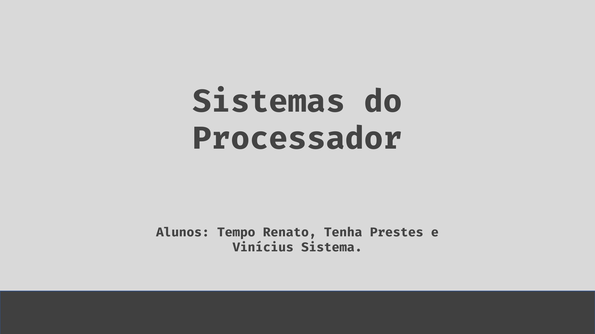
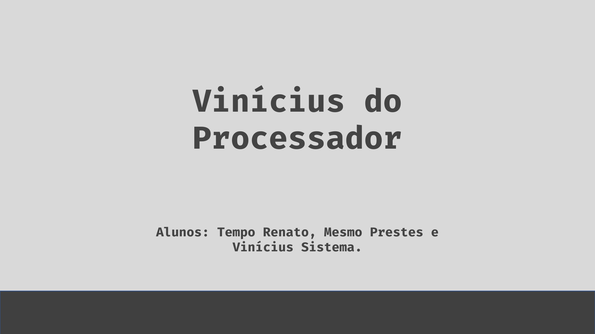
Sistemas: Sistemas -> Vinícius (269, 102)
Tenha: Tenha -> Mesmo (343, 233)
